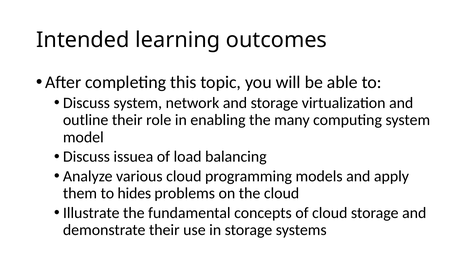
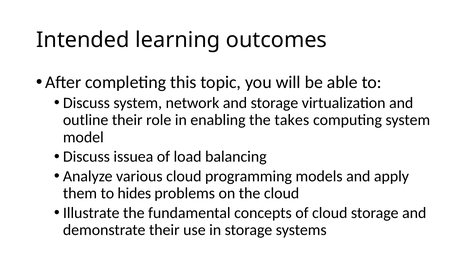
many: many -> takes (292, 120)
